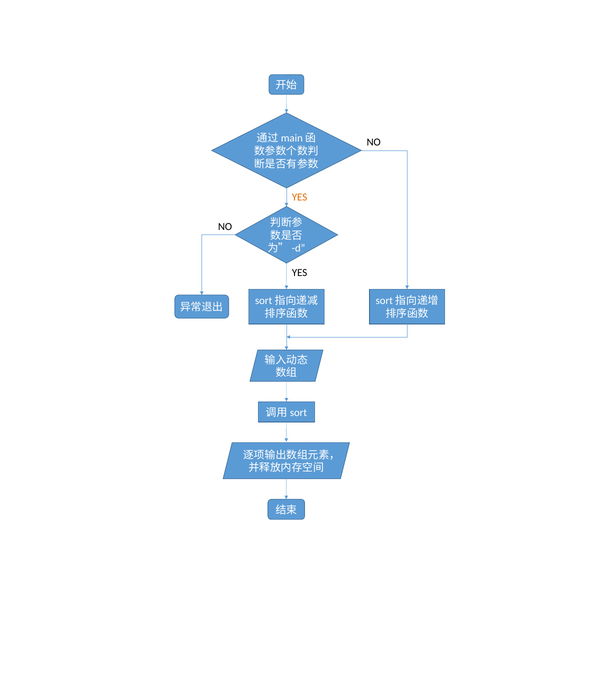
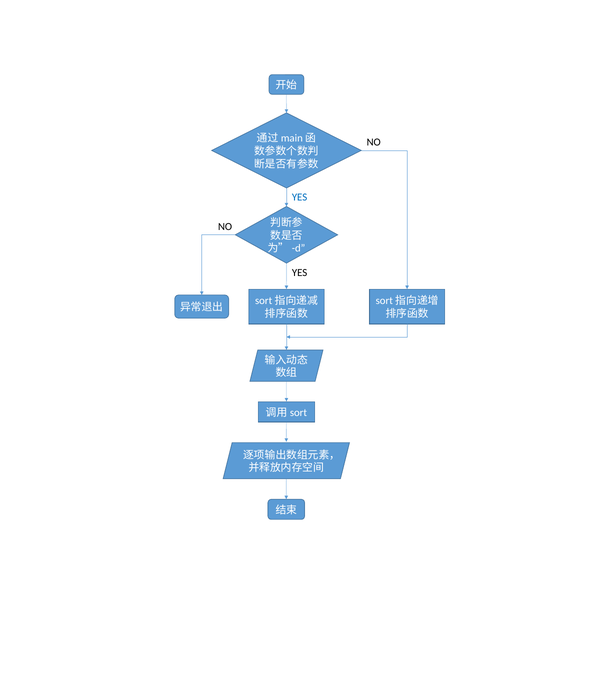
YES colour: orange -> blue (300, 197)
